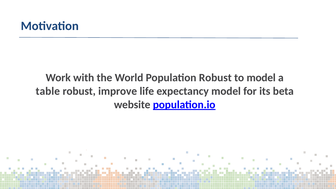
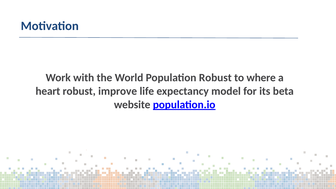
to model: model -> where (261, 78)
table: table -> heart (48, 91)
